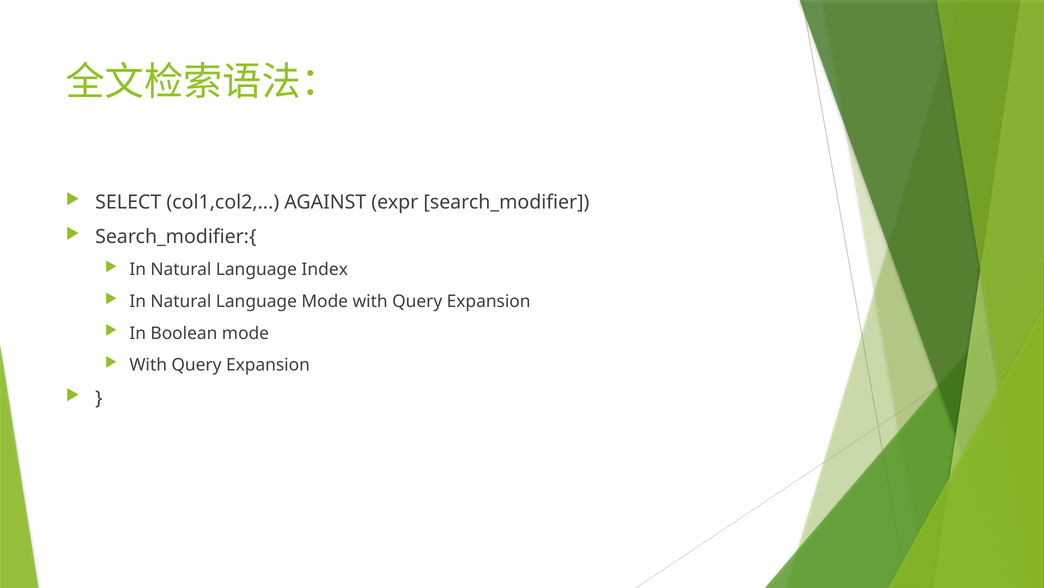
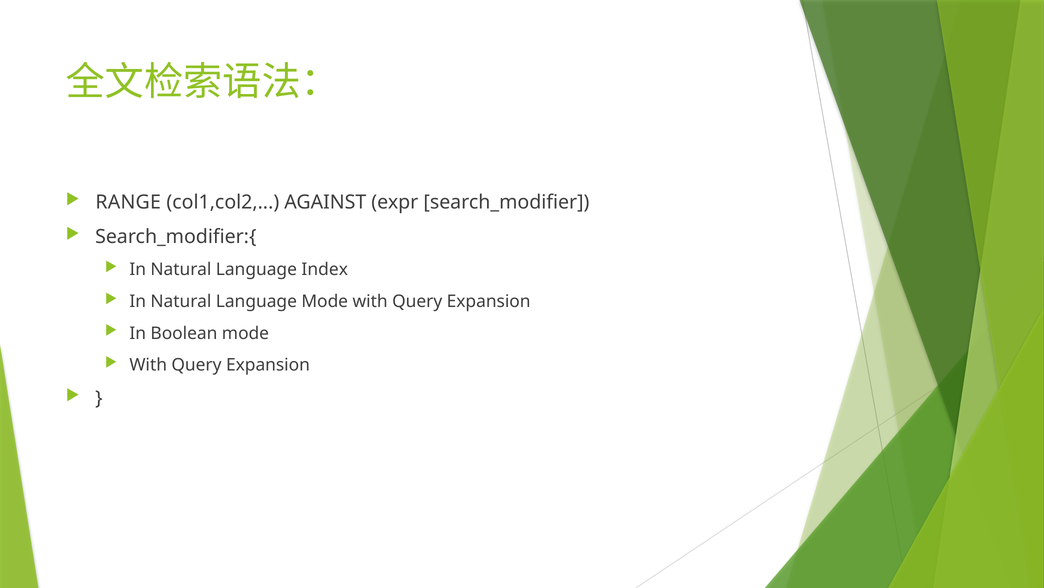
SELECT: SELECT -> RANGE (128, 202)
